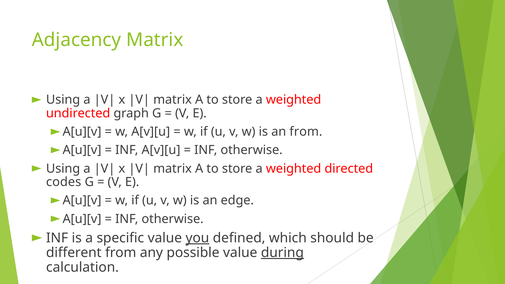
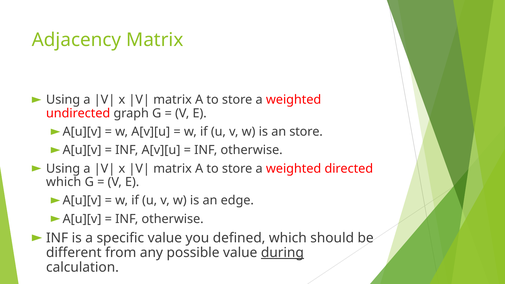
an from: from -> store (306, 132)
codes: codes -> which (64, 182)
you underline: present -> none (197, 238)
